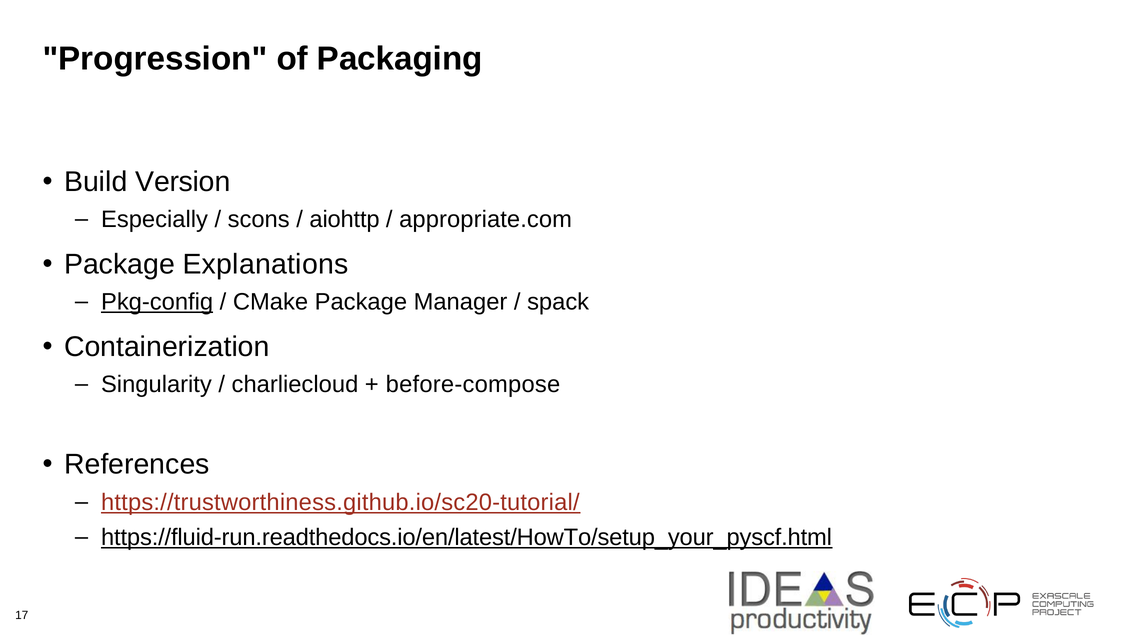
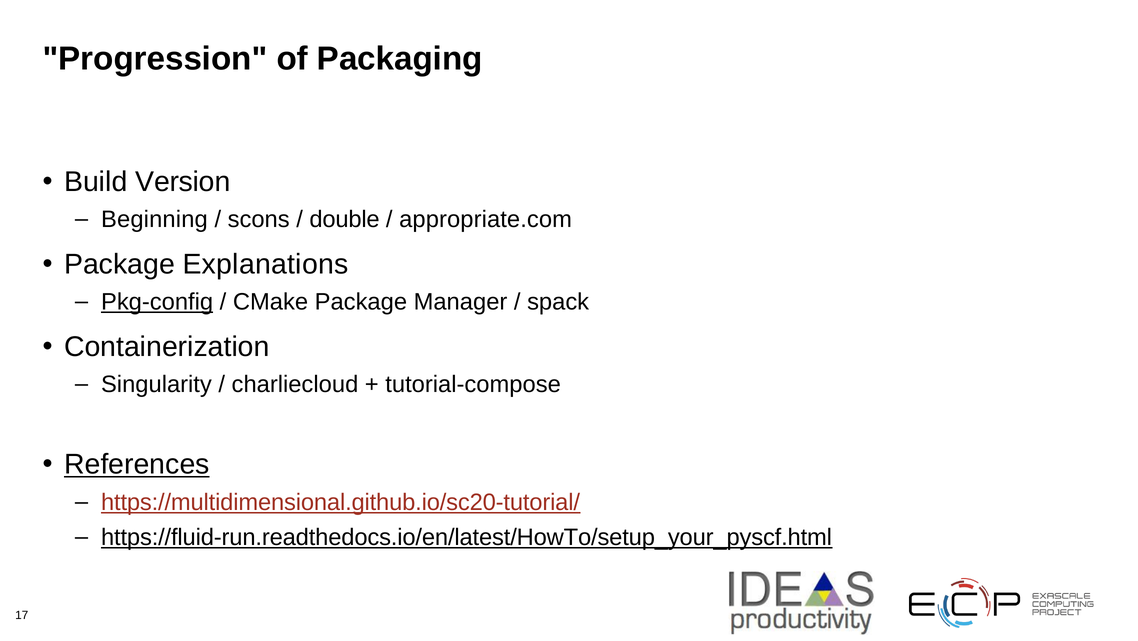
Especially: Especially -> Beginning (154, 219)
aiohttp: aiohttp -> double (345, 219)
before-compose: before-compose -> tutorial-compose (473, 384)
References underline: none -> present (137, 464)
https://trustworthiness.github.io/sc20-tutorial/: https://trustworthiness.github.io/sc20-tutorial/ -> https://multidimensional.github.io/sc20-tutorial/ (341, 502)
